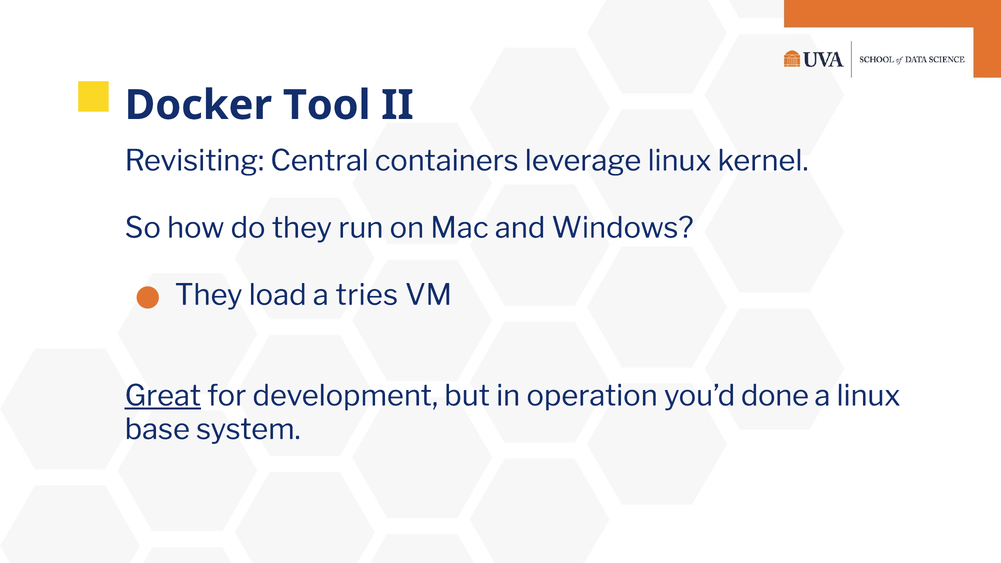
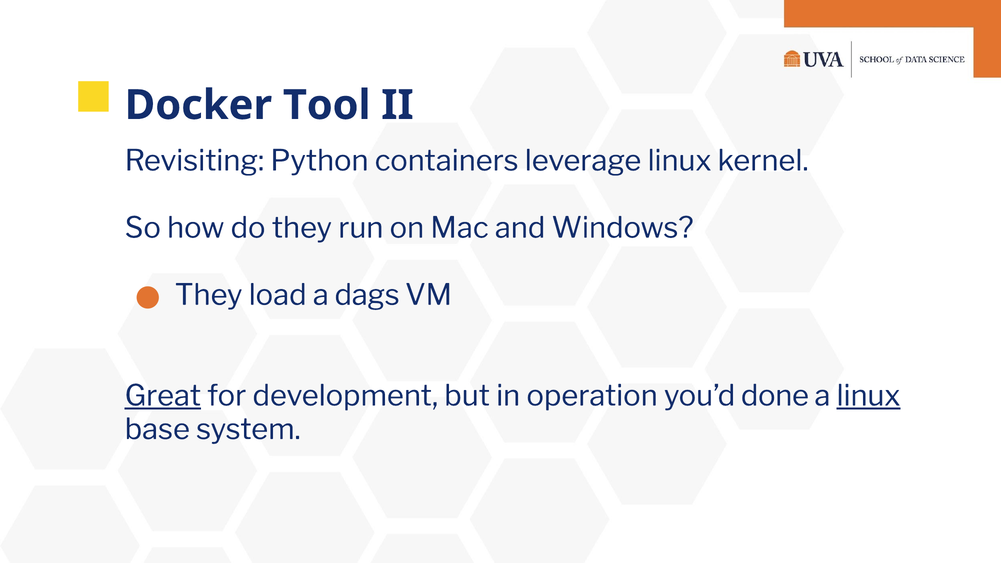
Central: Central -> Python (319, 161)
tries: tries -> dags (367, 295)
linux underline: none -> present (868, 396)
